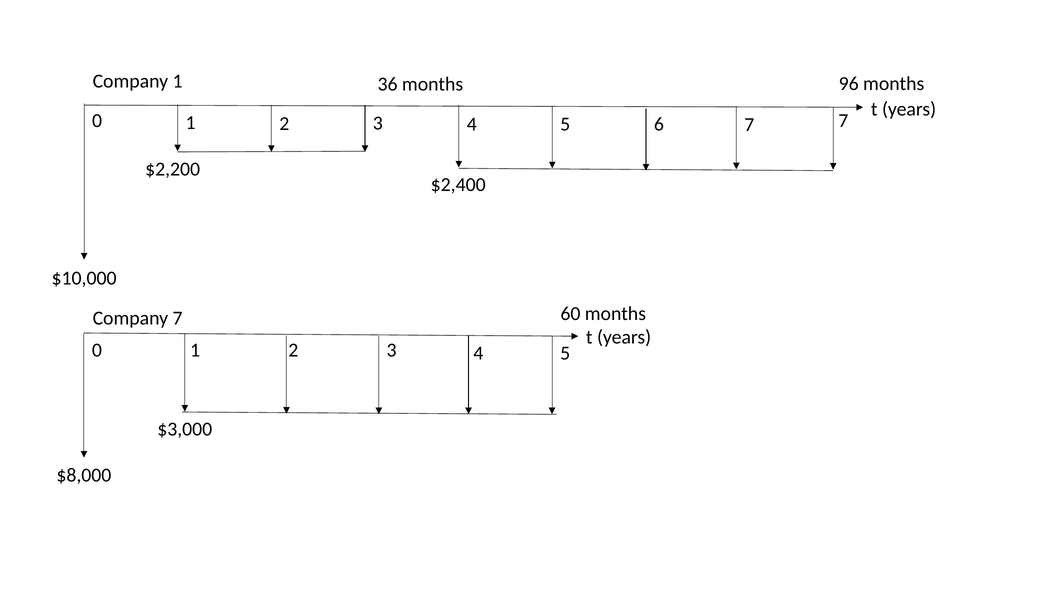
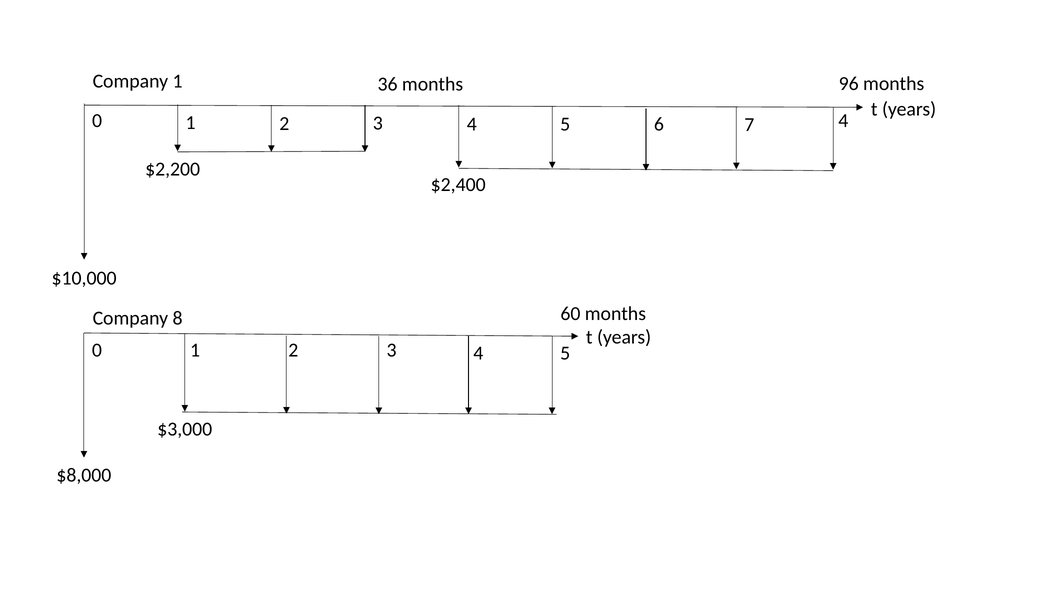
7 7: 7 -> 4 (843, 121)
Company 7: 7 -> 8 (178, 318)
